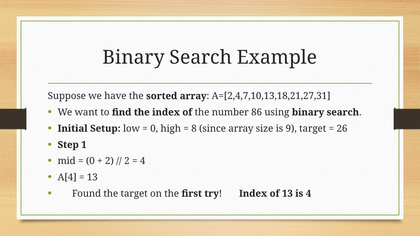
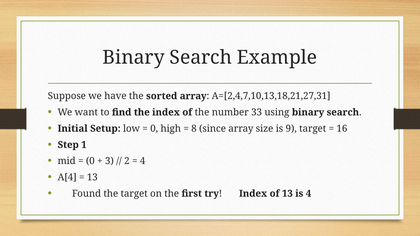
86: 86 -> 33 (257, 112)
26: 26 -> 16 (342, 129)
2: 2 -> 3 (109, 161)
